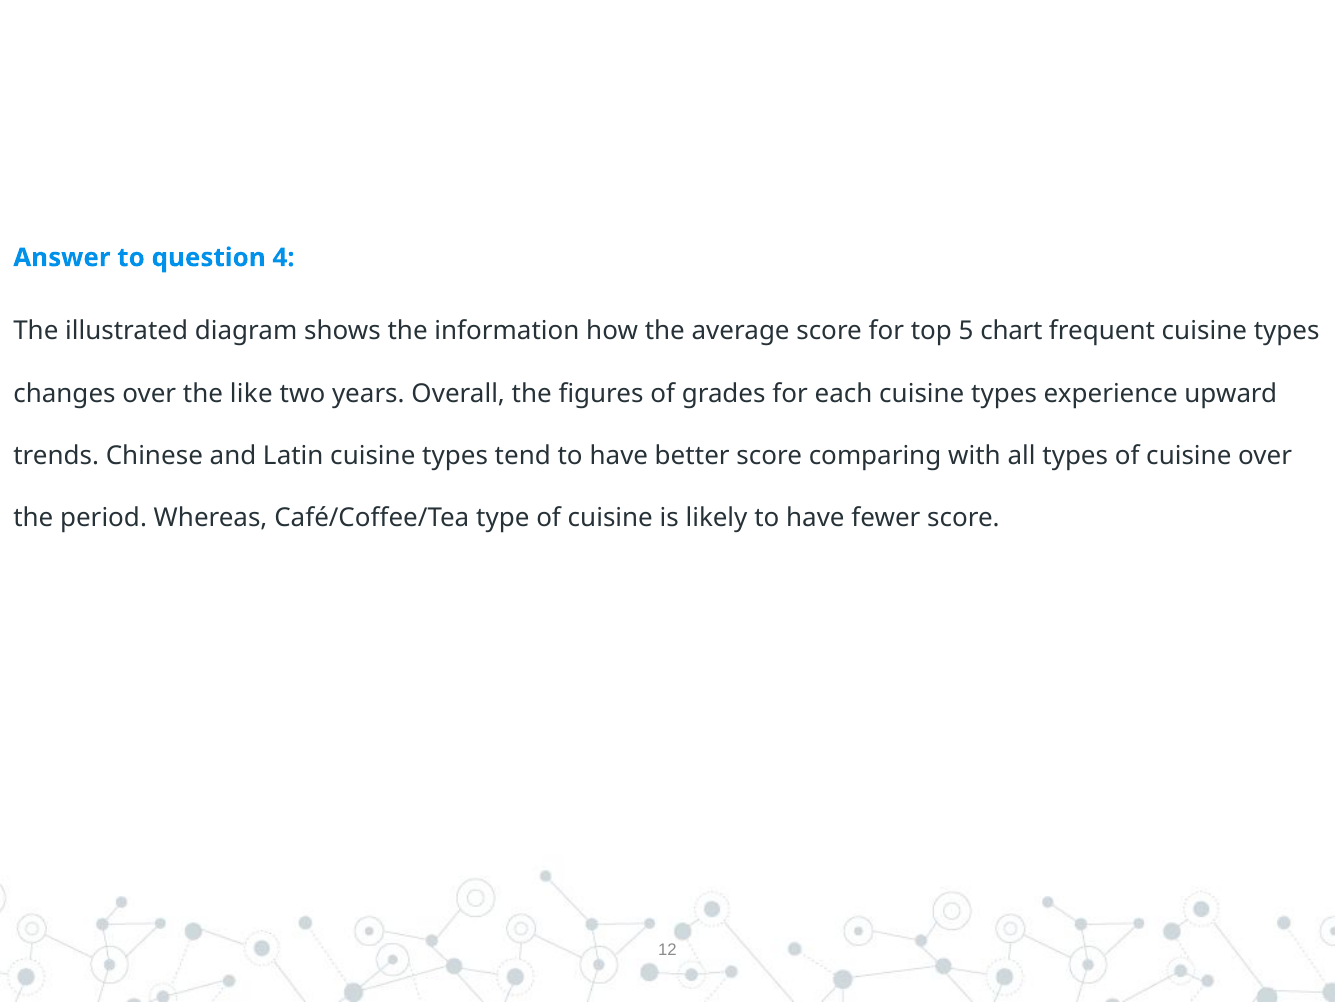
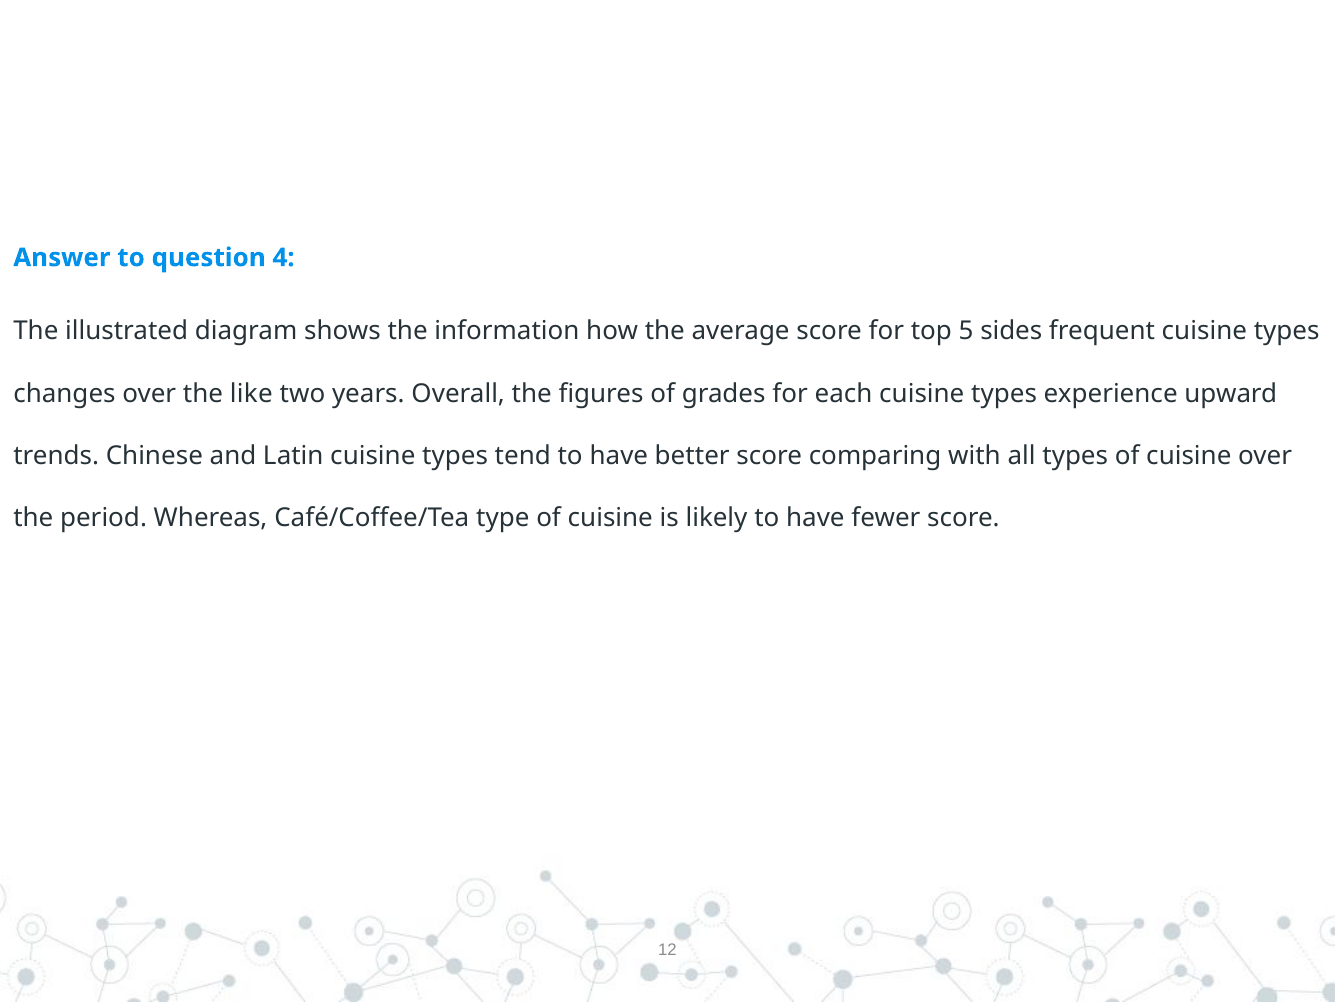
chart: chart -> sides (1011, 331)
